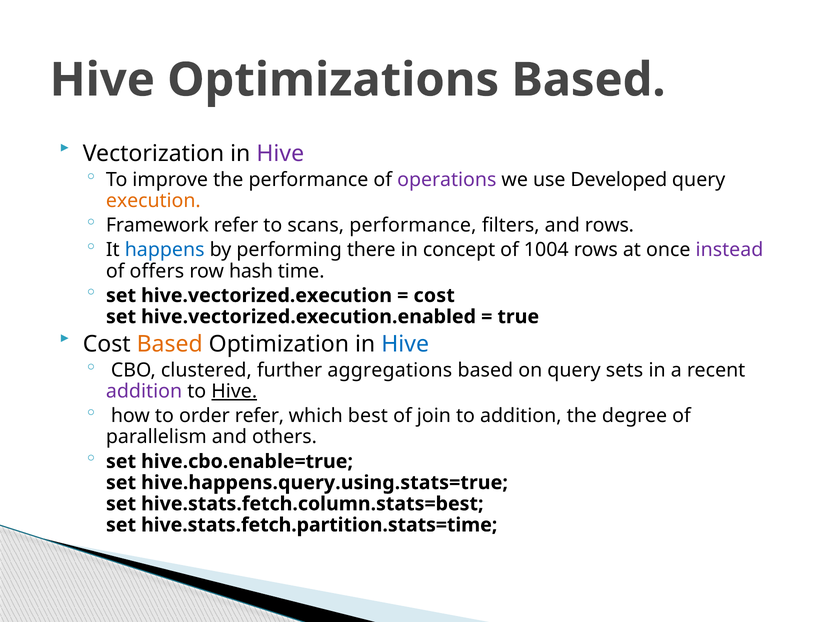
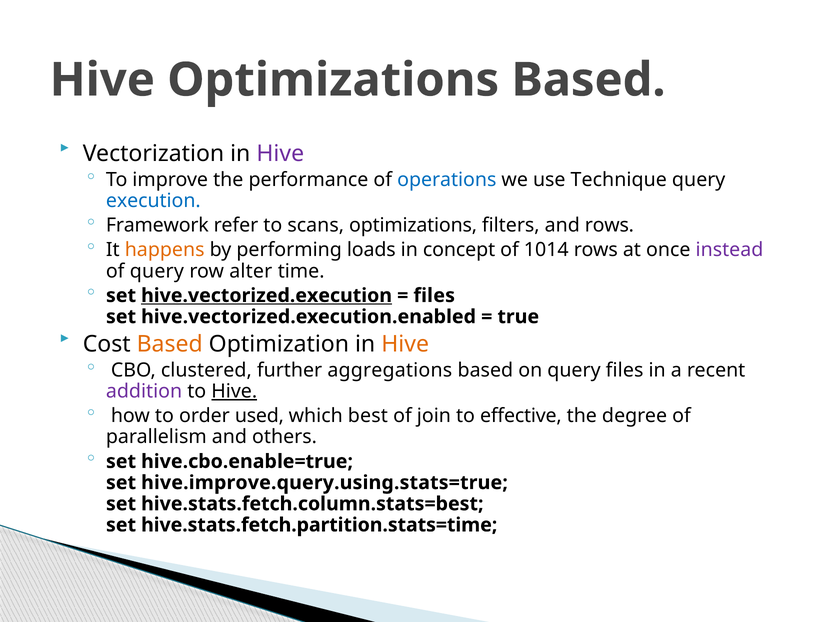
operations colour: purple -> blue (447, 180)
Developed: Developed -> Technique (619, 180)
execution colour: orange -> blue (153, 201)
scans performance: performance -> optimizations (413, 225)
happens colour: blue -> orange (165, 250)
there: there -> loads (371, 250)
1004: 1004 -> 1014 (546, 250)
of offers: offers -> query (157, 271)
hash: hash -> alter (251, 271)
hive.vectorized.execution underline: none -> present (267, 295)
cost: cost -> files (434, 295)
Hive colour: blue -> orange (405, 344)
query sets: sets -> files (625, 370)
order refer: refer -> used (259, 416)
to addition: addition -> effective (521, 416)
hive.happens.query.using.stats=true: hive.happens.query.using.stats=true -> hive.improve.query.using.stats=true (324, 482)
